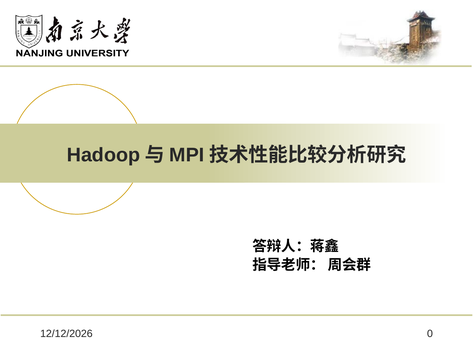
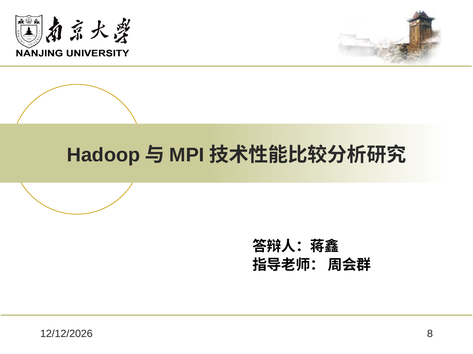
0: 0 -> 8 (430, 335)
